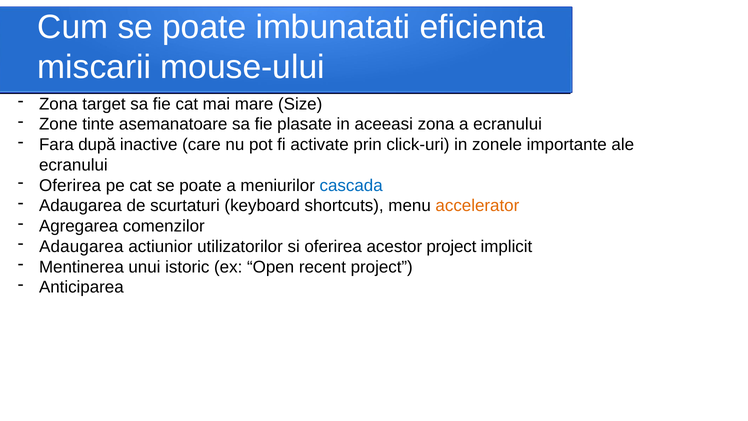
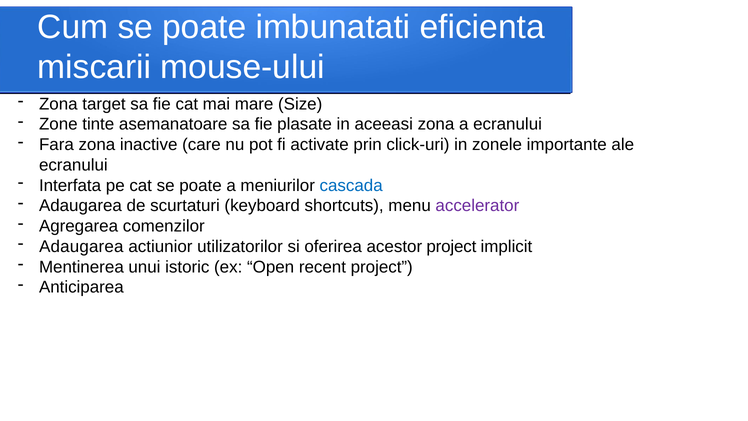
Fara după: după -> zona (97, 145)
Oferirea: Oferirea -> Interfata (70, 185)
accelerator colour: orange -> purple (477, 206)
